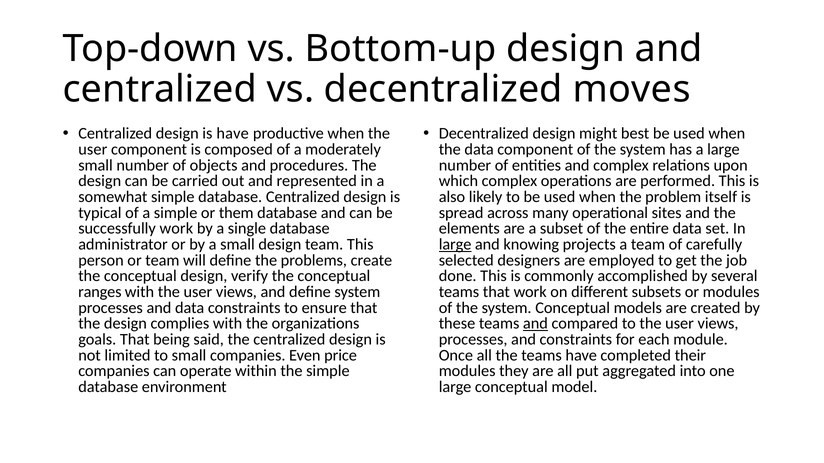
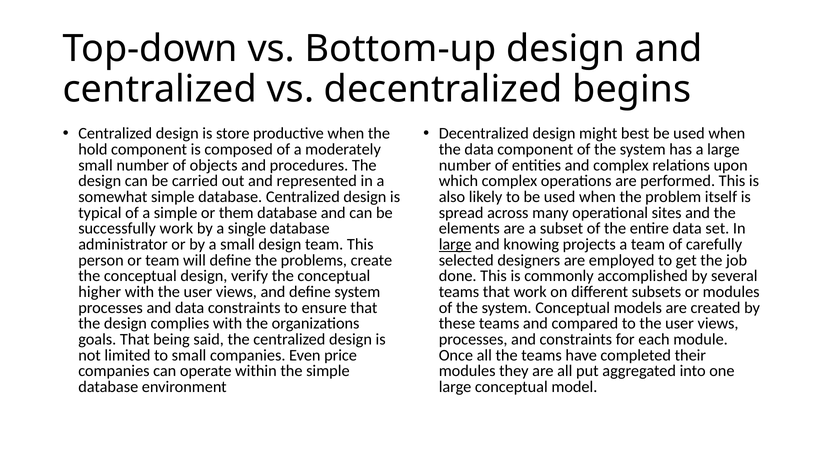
moves: moves -> begins (632, 90)
is have: have -> store (233, 134)
user: user -> hold (93, 150)
ranges: ranges -> higher (100, 292)
and underline: present -> none (535, 324)
